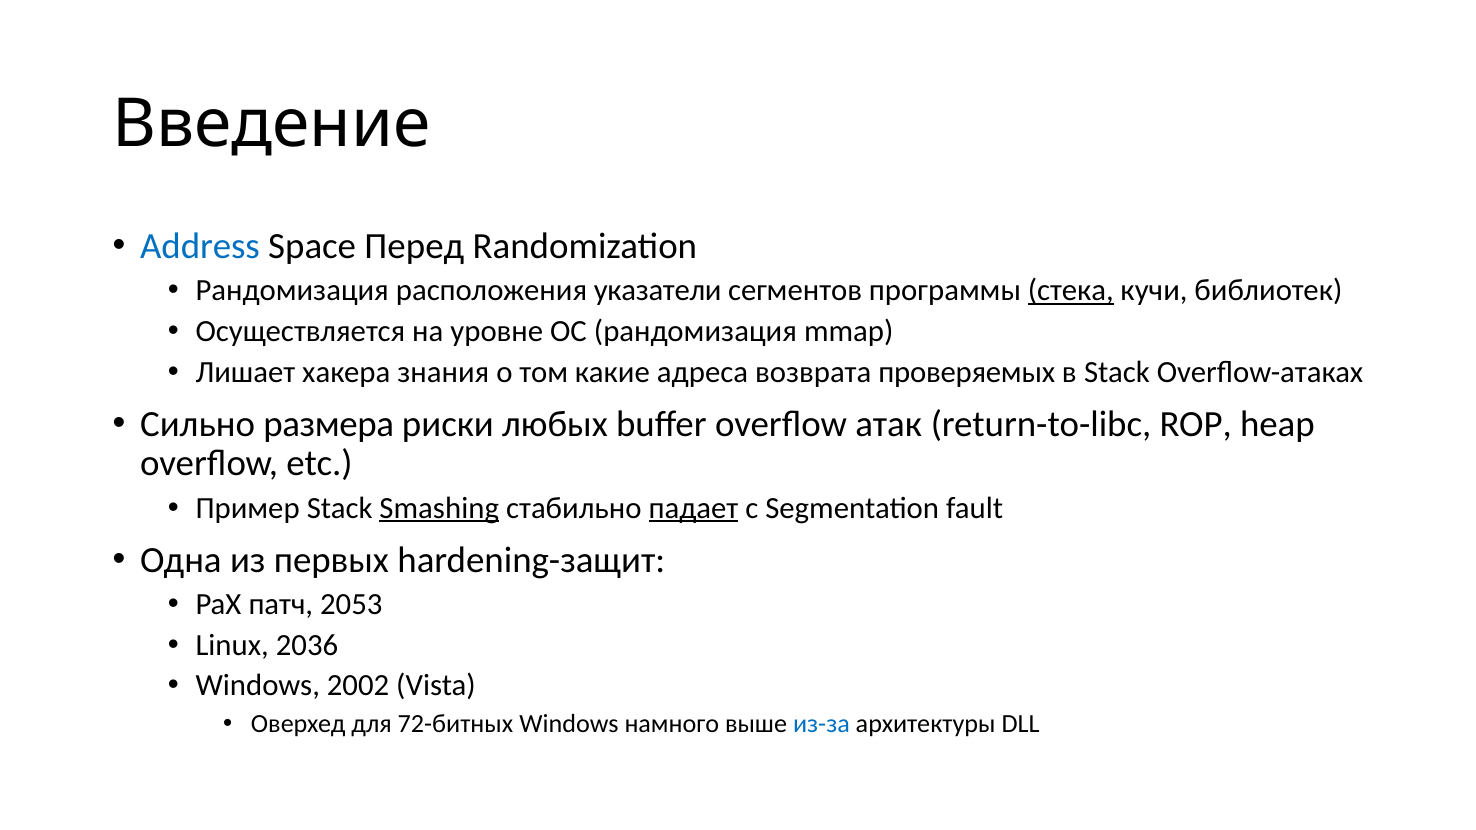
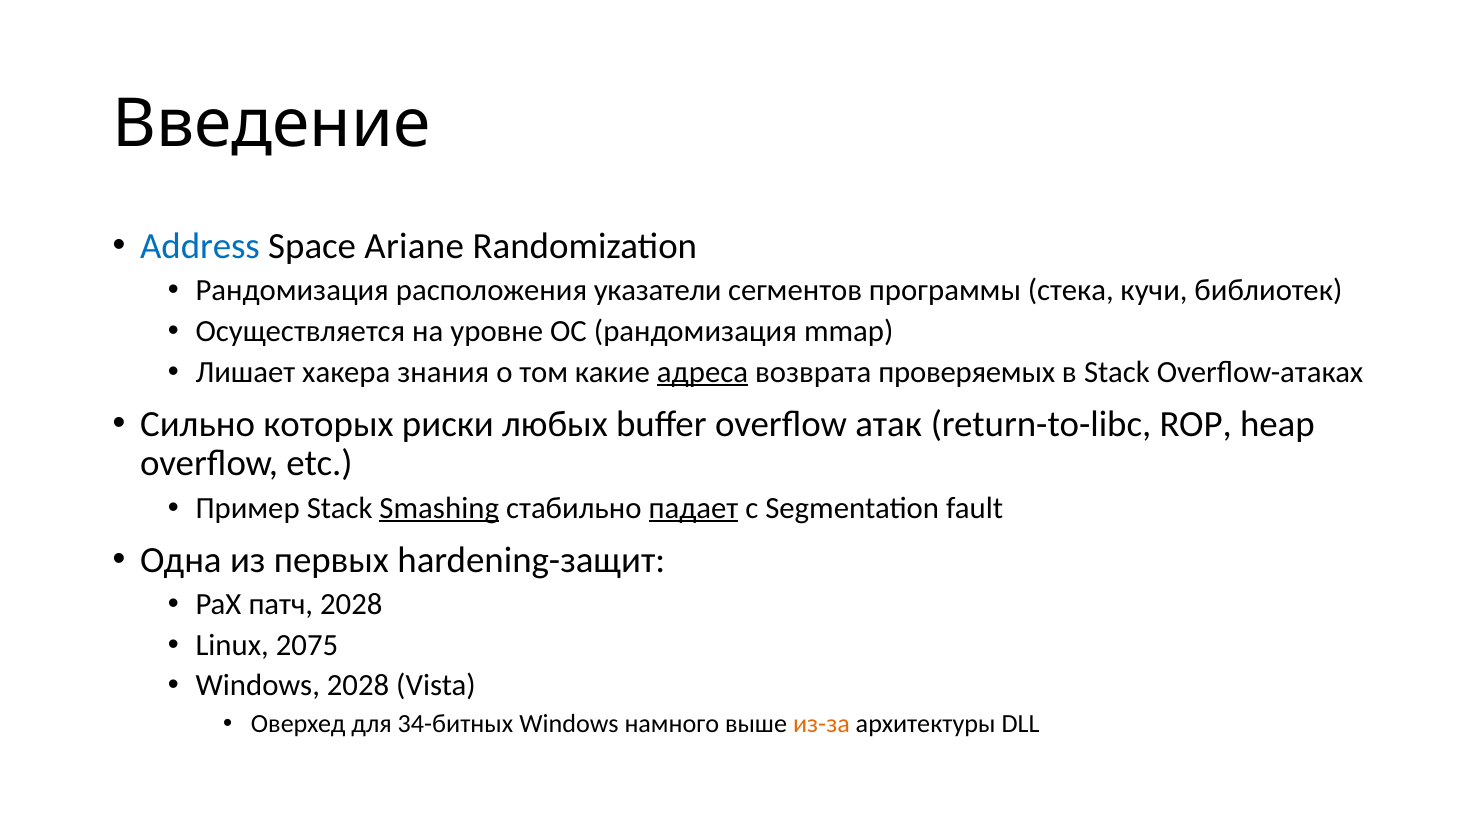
Перед: Перед -> Ariane (414, 246)
стека underline: present -> none (1071, 290)
адреса underline: none -> present (703, 372)
размера: размера -> которых (329, 424)
патч 2053: 2053 -> 2028 (351, 604)
2036: 2036 -> 2075 (307, 645)
Windows 2002: 2002 -> 2028 (358, 686)
72-битных: 72-битных -> 34-битных (455, 724)
из-за colour: blue -> orange (821, 724)
